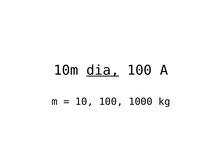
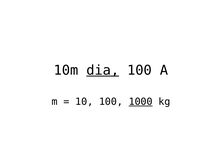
1000 underline: none -> present (141, 102)
